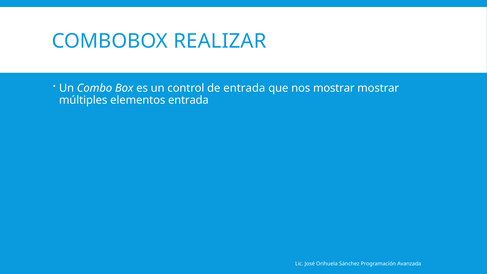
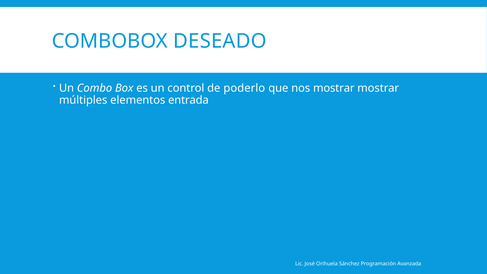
REALIZAR: REALIZAR -> DESEADO (220, 41)
de entrada: entrada -> poderlo (244, 88)
